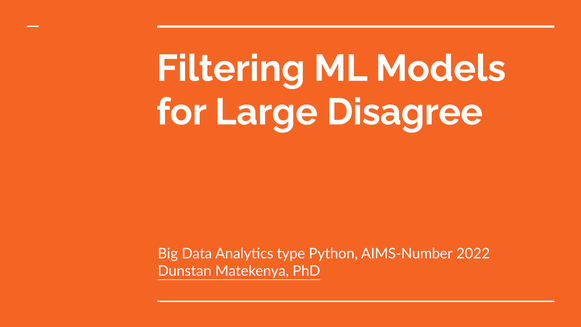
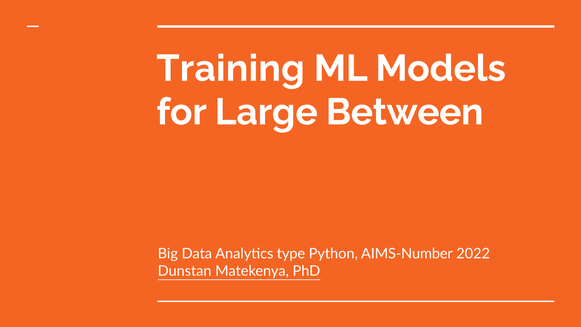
Filtering: Filtering -> Training (231, 68)
Disagree: Disagree -> Between (405, 112)
